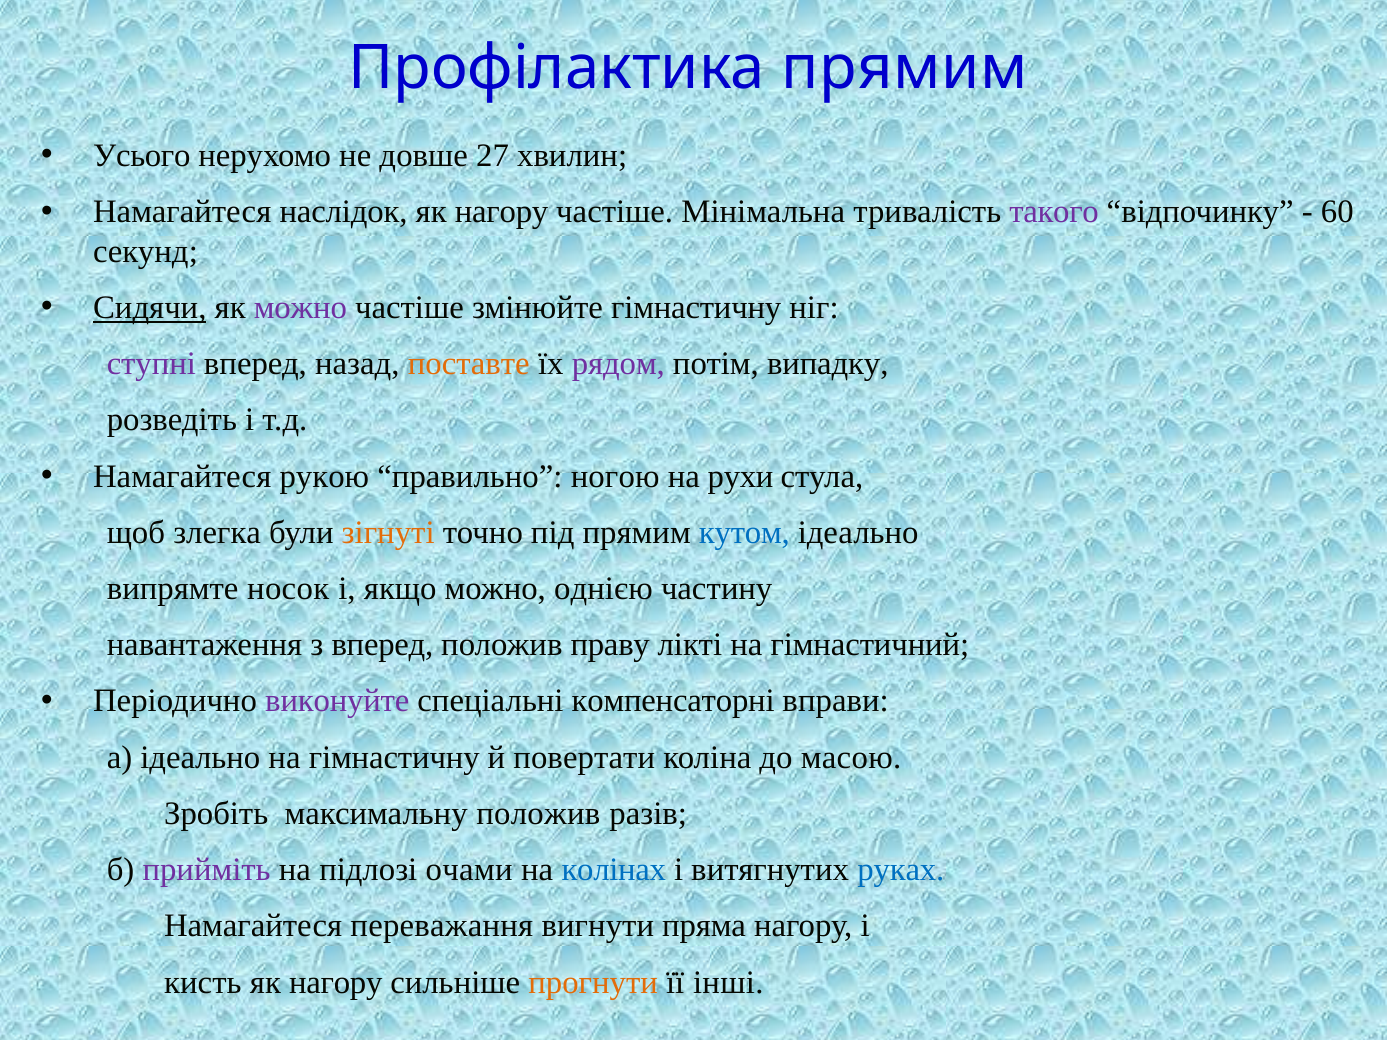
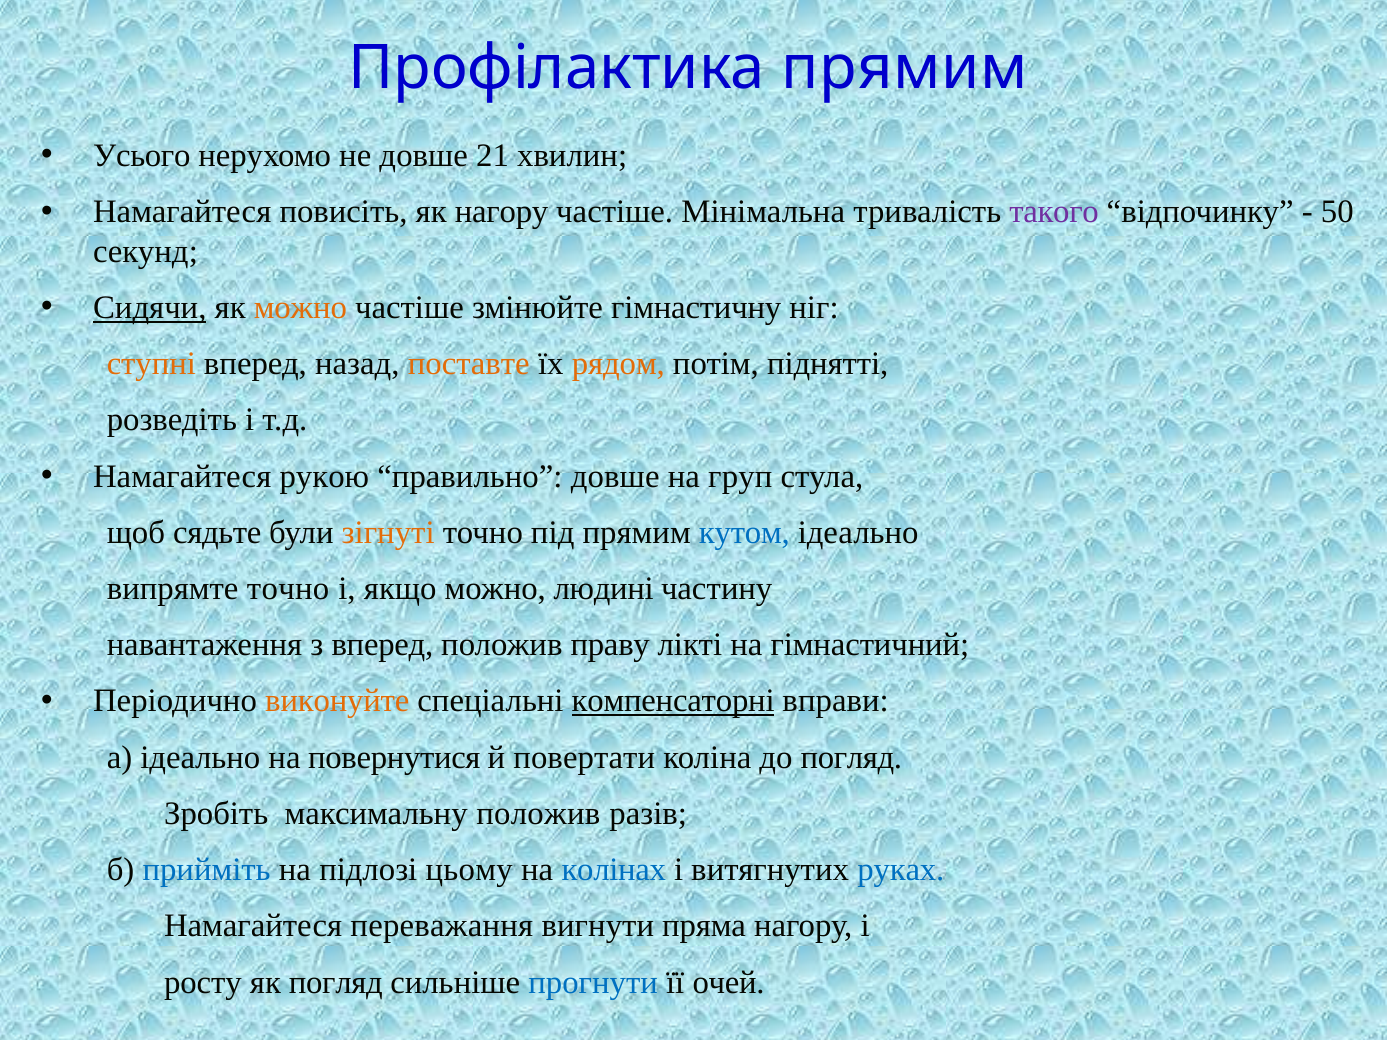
27: 27 -> 21 (493, 156)
наслідок: наслідок -> повисіть (344, 212)
60: 60 -> 50 (1337, 212)
можно colour: purple -> orange (300, 308)
ступні colour: purple -> orange (151, 364)
рядом colour: purple -> orange (618, 364)
випадку: випадку -> піднятті (828, 364)
правильно ногою: ногою -> довше (615, 476)
рухи: рухи -> груп (740, 476)
злегка: злегка -> сядьте (217, 533)
випрямте носок: носок -> точно (288, 589)
однією: однією -> людині (604, 589)
виконуйте colour: purple -> orange (337, 701)
компенсаторні underline: none -> present (673, 701)
на гімнастичну: гімнастичну -> повернутися (394, 758)
до масою: масою -> погляд (851, 758)
прийміть colour: purple -> blue (207, 870)
очами: очами -> цьому (469, 870)
кисть: кисть -> росту (203, 983)
нагору: нагору -> погляд (336, 983)
прогнути colour: orange -> blue (593, 983)
інші: інші -> очей (729, 983)
